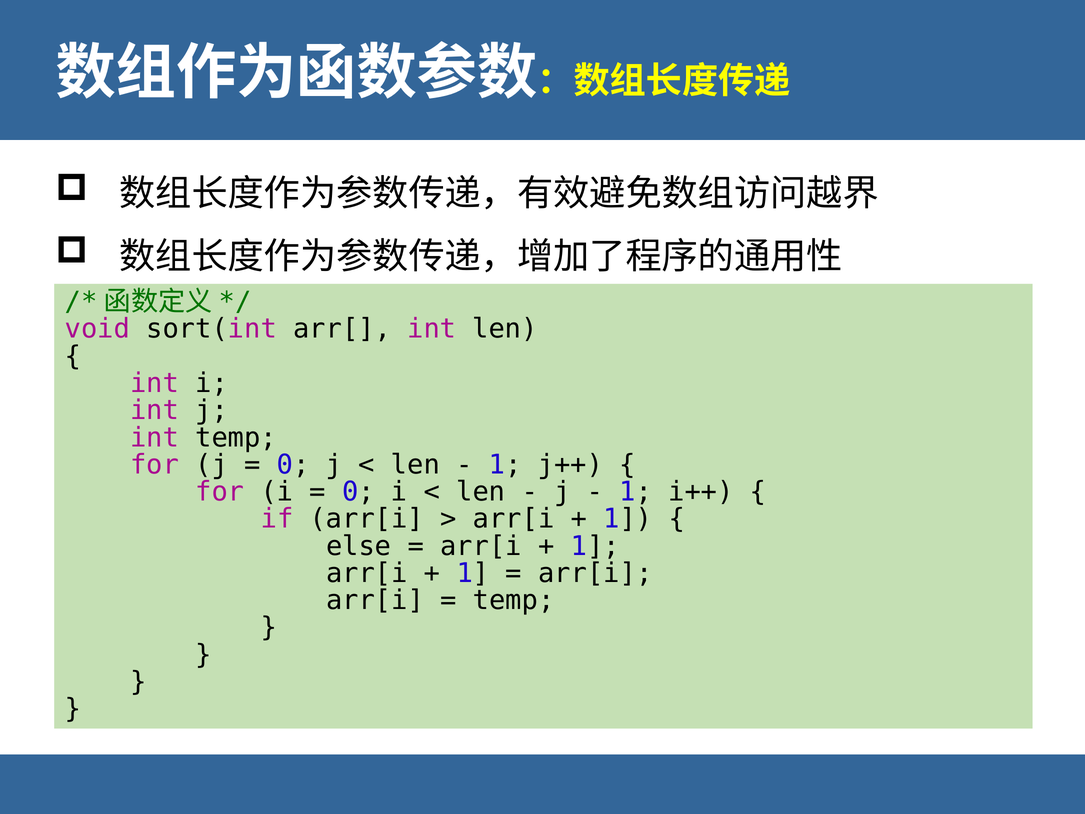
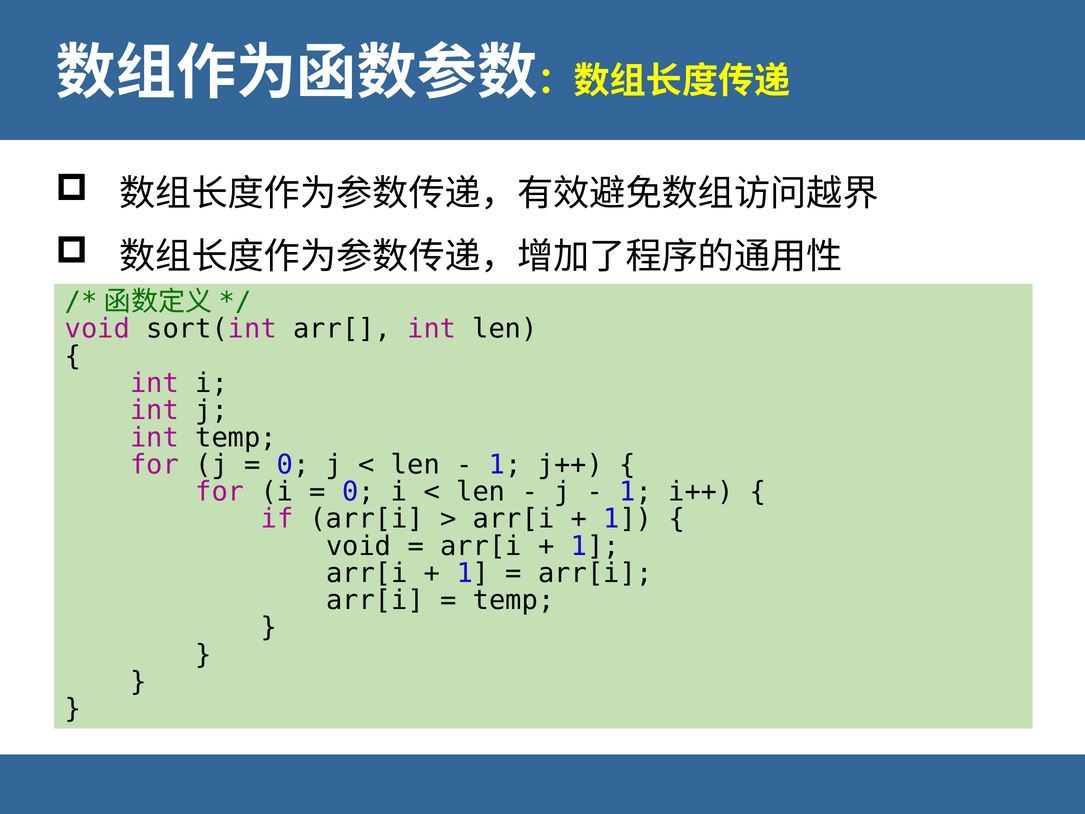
else: else -> void (359, 546)
